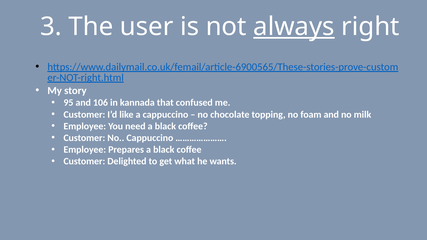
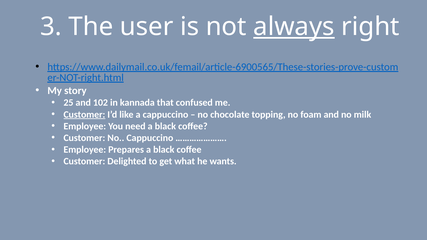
95: 95 -> 25 (68, 103)
106: 106 -> 102 (100, 103)
Customer underline: none -> present (84, 115)
